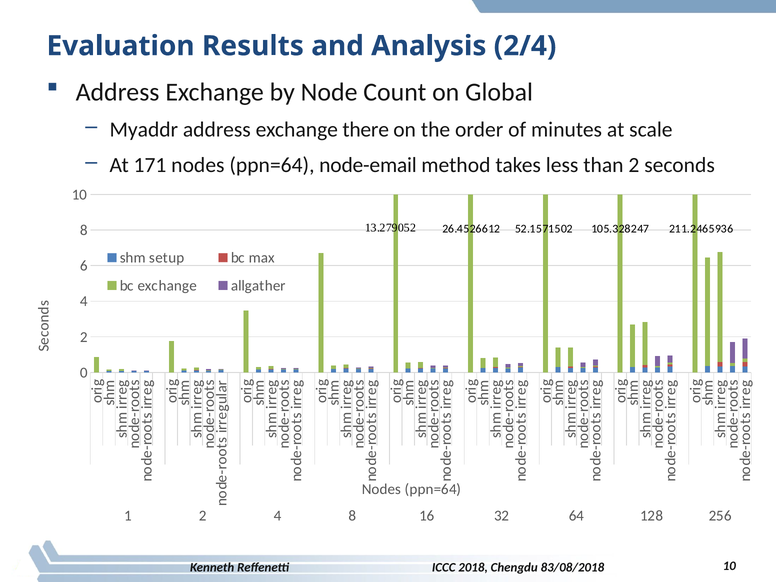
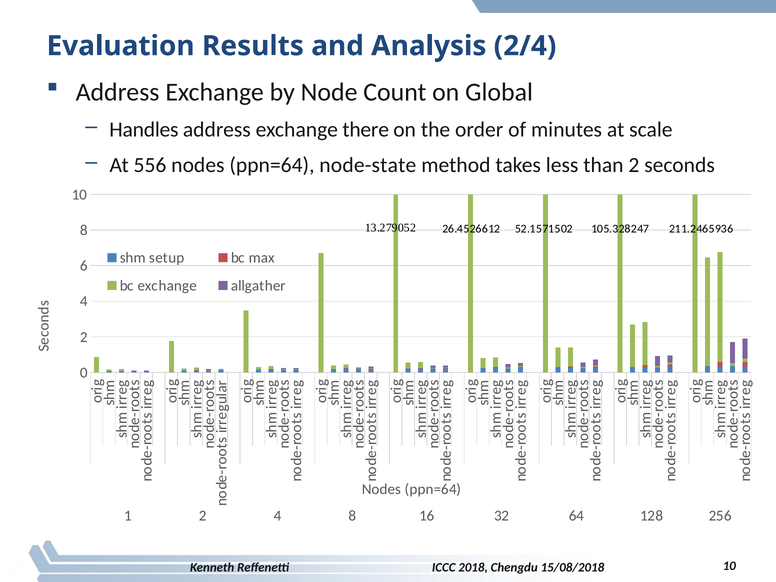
Myaddr: Myaddr -> Handles (144, 130)
171: 171 -> 556 (150, 165)
node-email: node-email -> node-state (368, 165)
83/08/2018: 83/08/2018 -> 15/08/2018 (572, 567)
